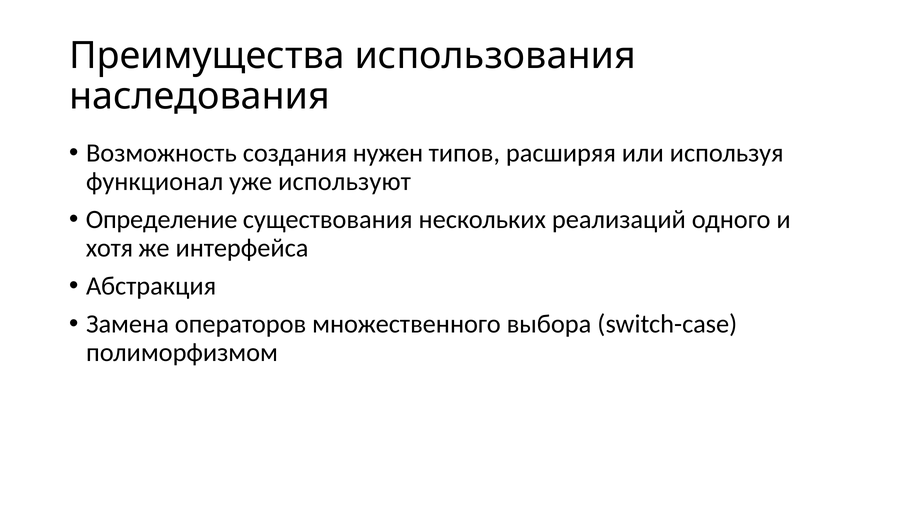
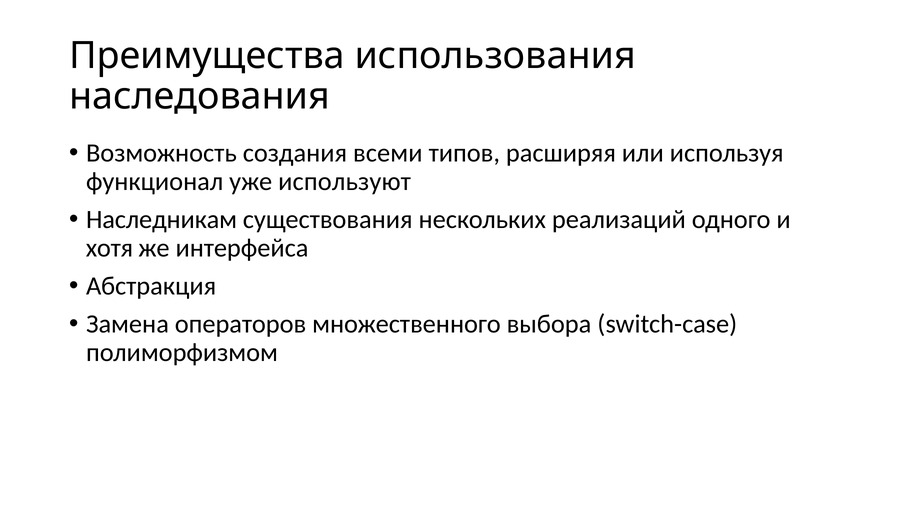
нужен: нужен -> всеми (388, 153)
Определение: Определение -> Наследникам (162, 220)
